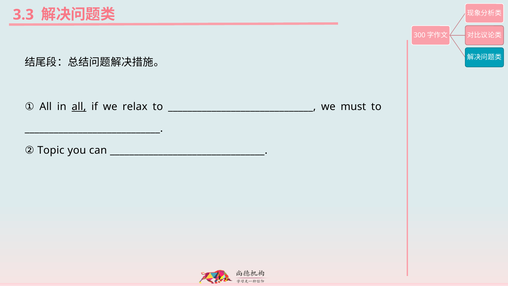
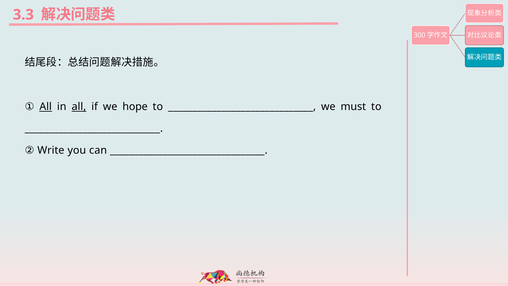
All underline: none -> present (46, 107)
relax: relax -> hope (135, 107)
Topic: Topic -> Write (51, 150)
